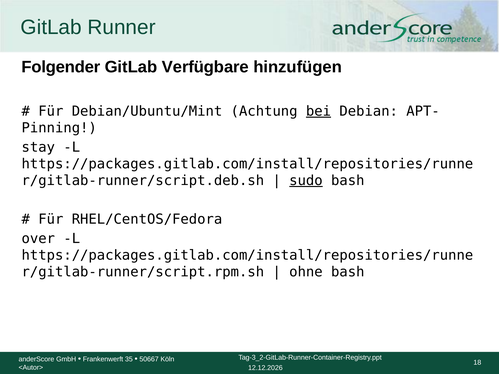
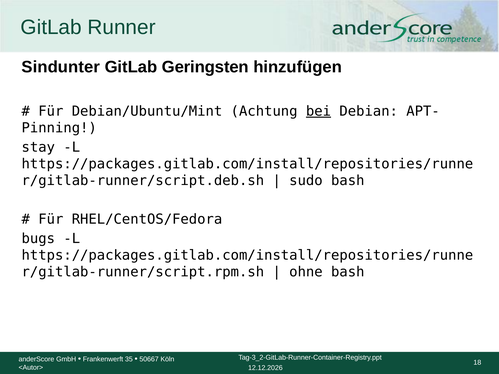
Folgender: Folgender -> Sindunter (61, 67)
Verfügbare: Verfügbare -> Geringsten (205, 67)
sudo underline: present -> none (306, 181)
over: over -> bugs (38, 239)
